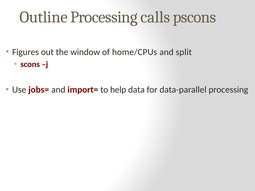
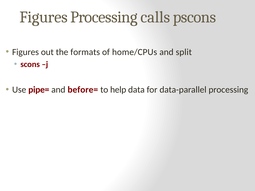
Outline: Outline -> Figures (44, 17)
window: window -> formats (85, 52)
jobs=: jobs= -> pipe= (39, 90)
import=: import= -> before= (83, 90)
